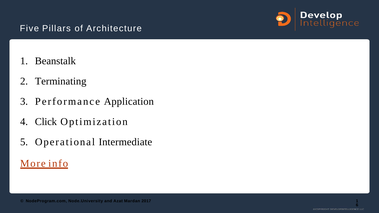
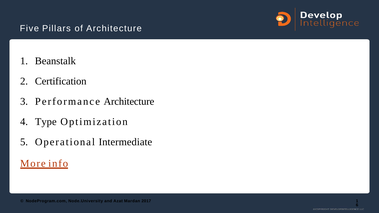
Terminating: Terminating -> Certification (61, 81)
Performance Application: Application -> Architecture (129, 101)
Click: Click -> Type (46, 122)
